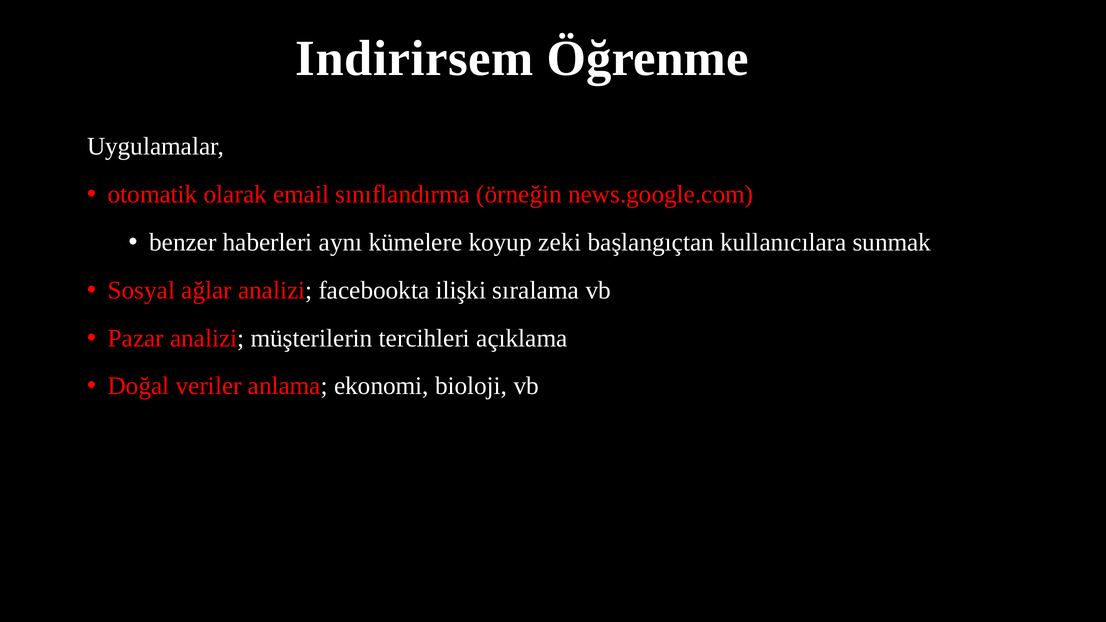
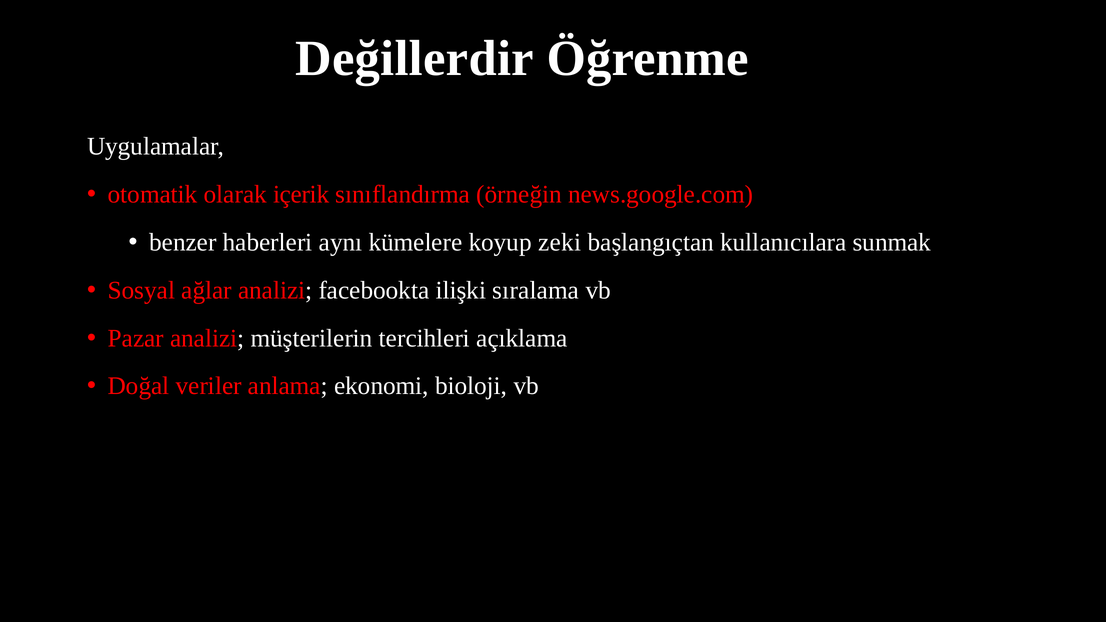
Indirirsem: Indirirsem -> Değillerdir (415, 59)
email: email -> içerik (301, 194)
